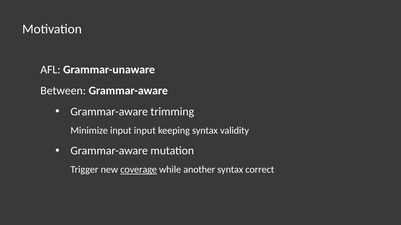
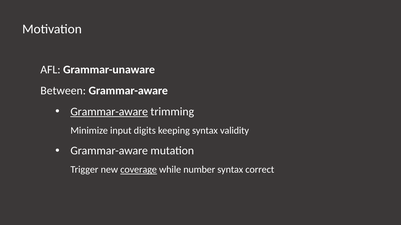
Grammar-aware underline: none -> present (109, 112)
input input: input -> digits (145, 131)
another: another -> number (199, 170)
